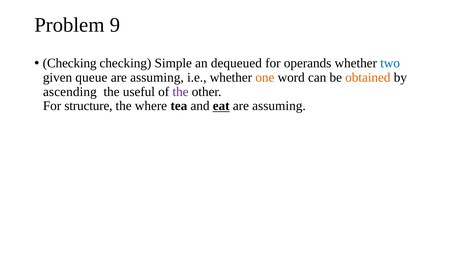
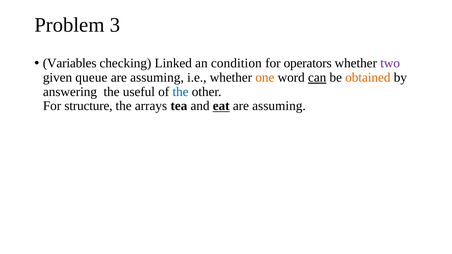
9: 9 -> 3 (115, 25)
Checking: Checking -> Variables (70, 63)
Simple: Simple -> Linked (173, 63)
dequeued: dequeued -> condition (236, 63)
operands: operands -> operators (308, 63)
two colour: blue -> purple (390, 63)
can underline: none -> present (317, 78)
ascending: ascending -> answering (70, 92)
the colour: purple -> blue (181, 92)
where: where -> arrays (151, 106)
